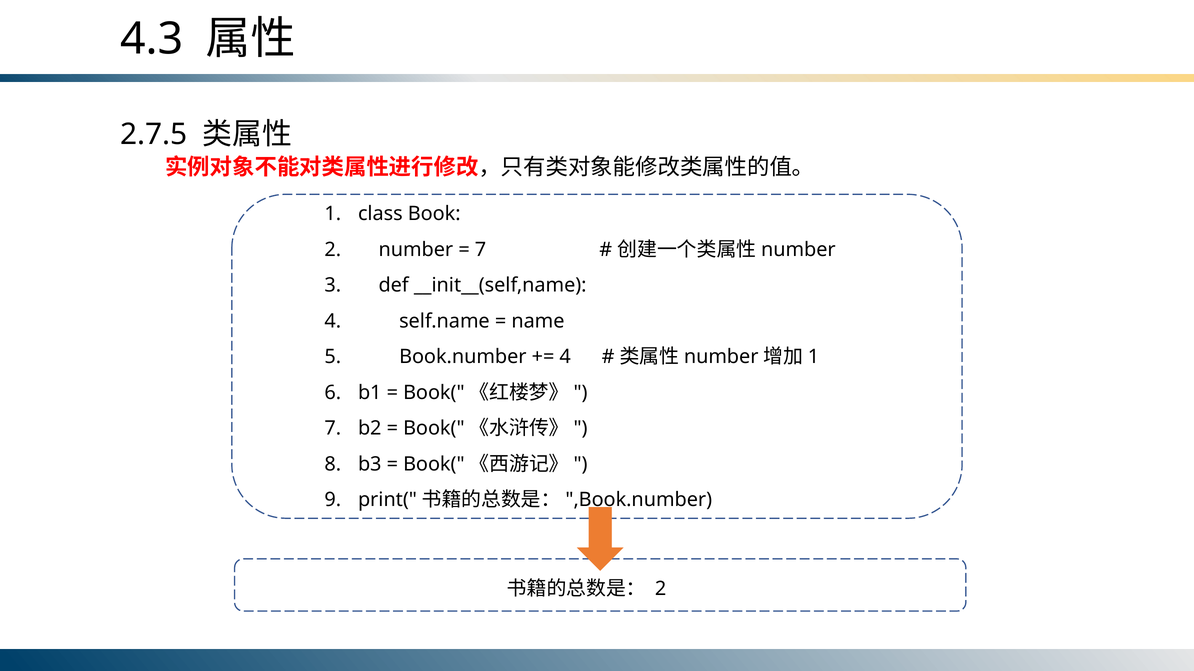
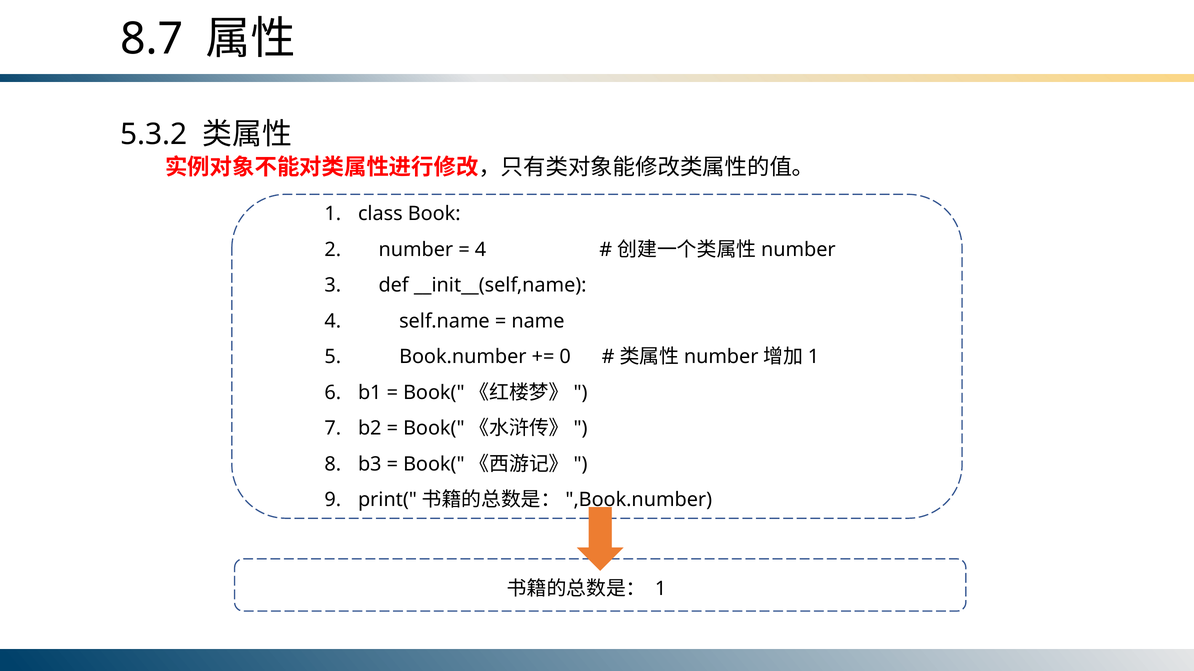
4.3: 4.3 -> 8.7 (152, 39)
2.7.5: 2.7.5 -> 5.3.2 (154, 135)
7: 7 -> 4 (480, 250)
4: 4 -> 0 (565, 357)
2: 2 -> 1 (661, 589)
